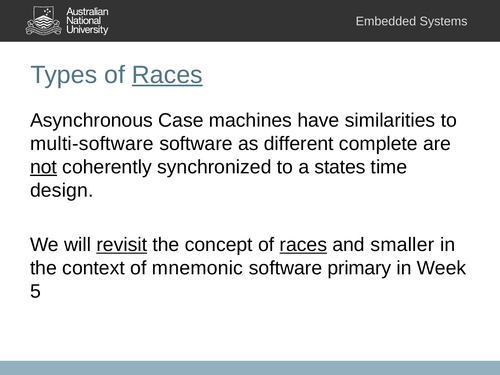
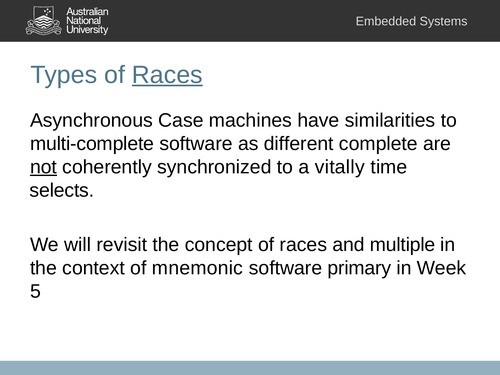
multi-software: multi-software -> multi-complete (92, 144)
states: states -> vitally (340, 167)
design: design -> selects (62, 190)
revisit underline: present -> none (122, 245)
races underline: present -> none (303, 245)
smaller: smaller -> multiple (403, 245)
